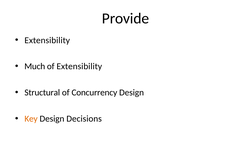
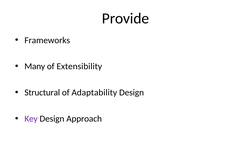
Extensibility: Extensibility -> Frameworks (47, 40)
Much: Much -> Many (35, 66)
Concurrency: Concurrency -> Adaptability (94, 93)
Key colour: orange -> purple (31, 119)
Decisions: Decisions -> Approach (84, 119)
